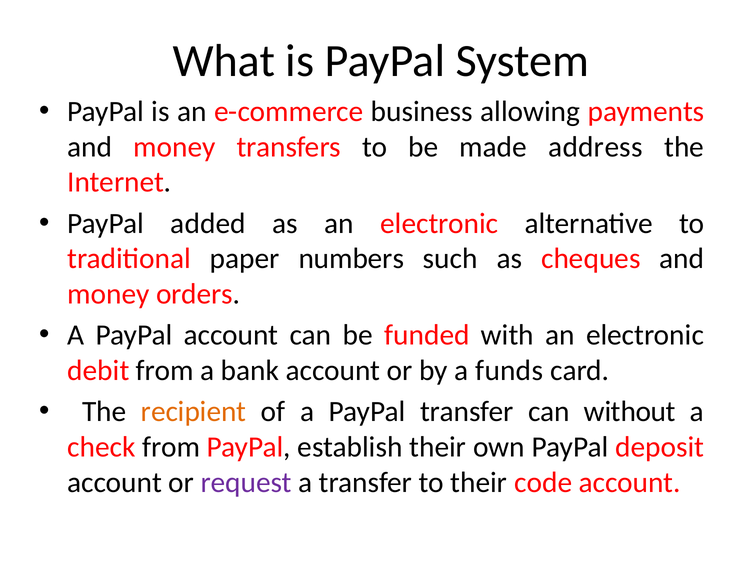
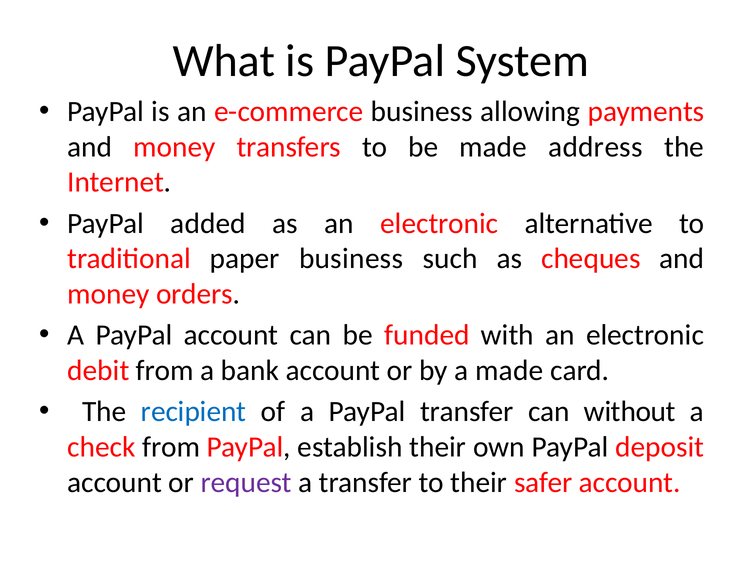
paper numbers: numbers -> business (351, 259)
a funds: funds -> made (509, 371)
recipient colour: orange -> blue (194, 412)
code: code -> safer (543, 482)
